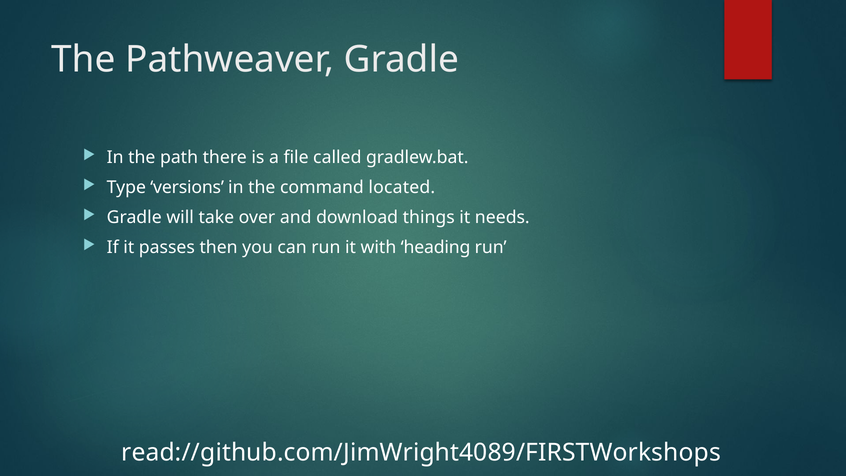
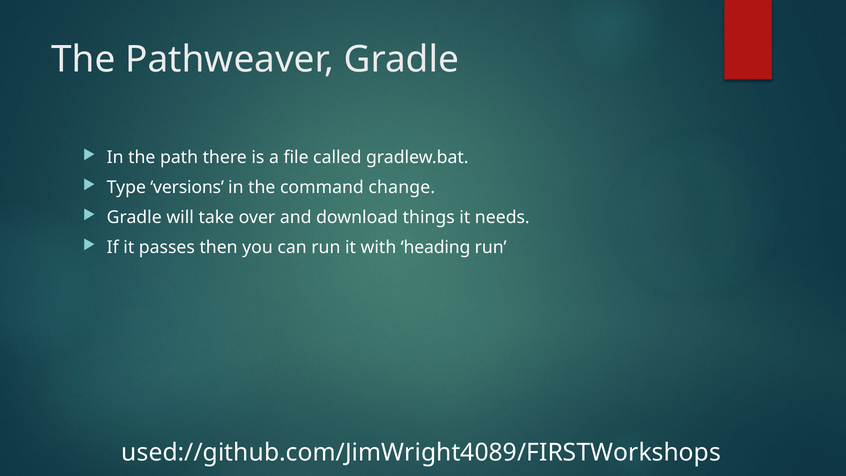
located: located -> change (402, 187)
read://github.com/JimWright4089/FIRSTWorkshops: read://github.com/JimWright4089/FIRSTWorkshops -> used://github.com/JimWright4089/FIRSTWorkshops (421, 453)
